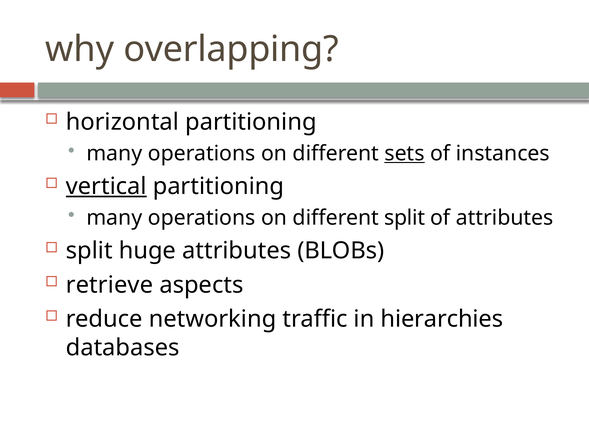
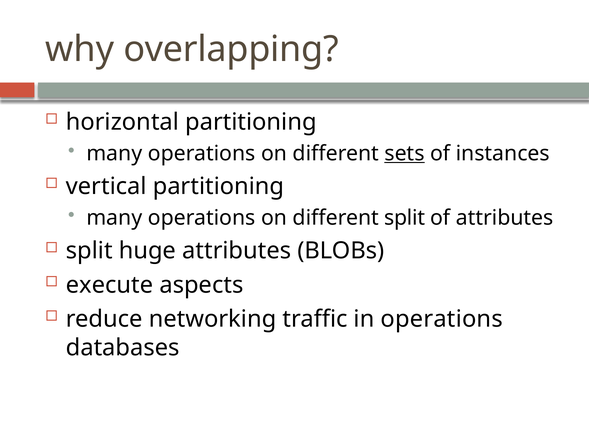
vertical underline: present -> none (106, 186)
retrieve: retrieve -> execute (110, 285)
in hierarchies: hierarchies -> operations (442, 319)
